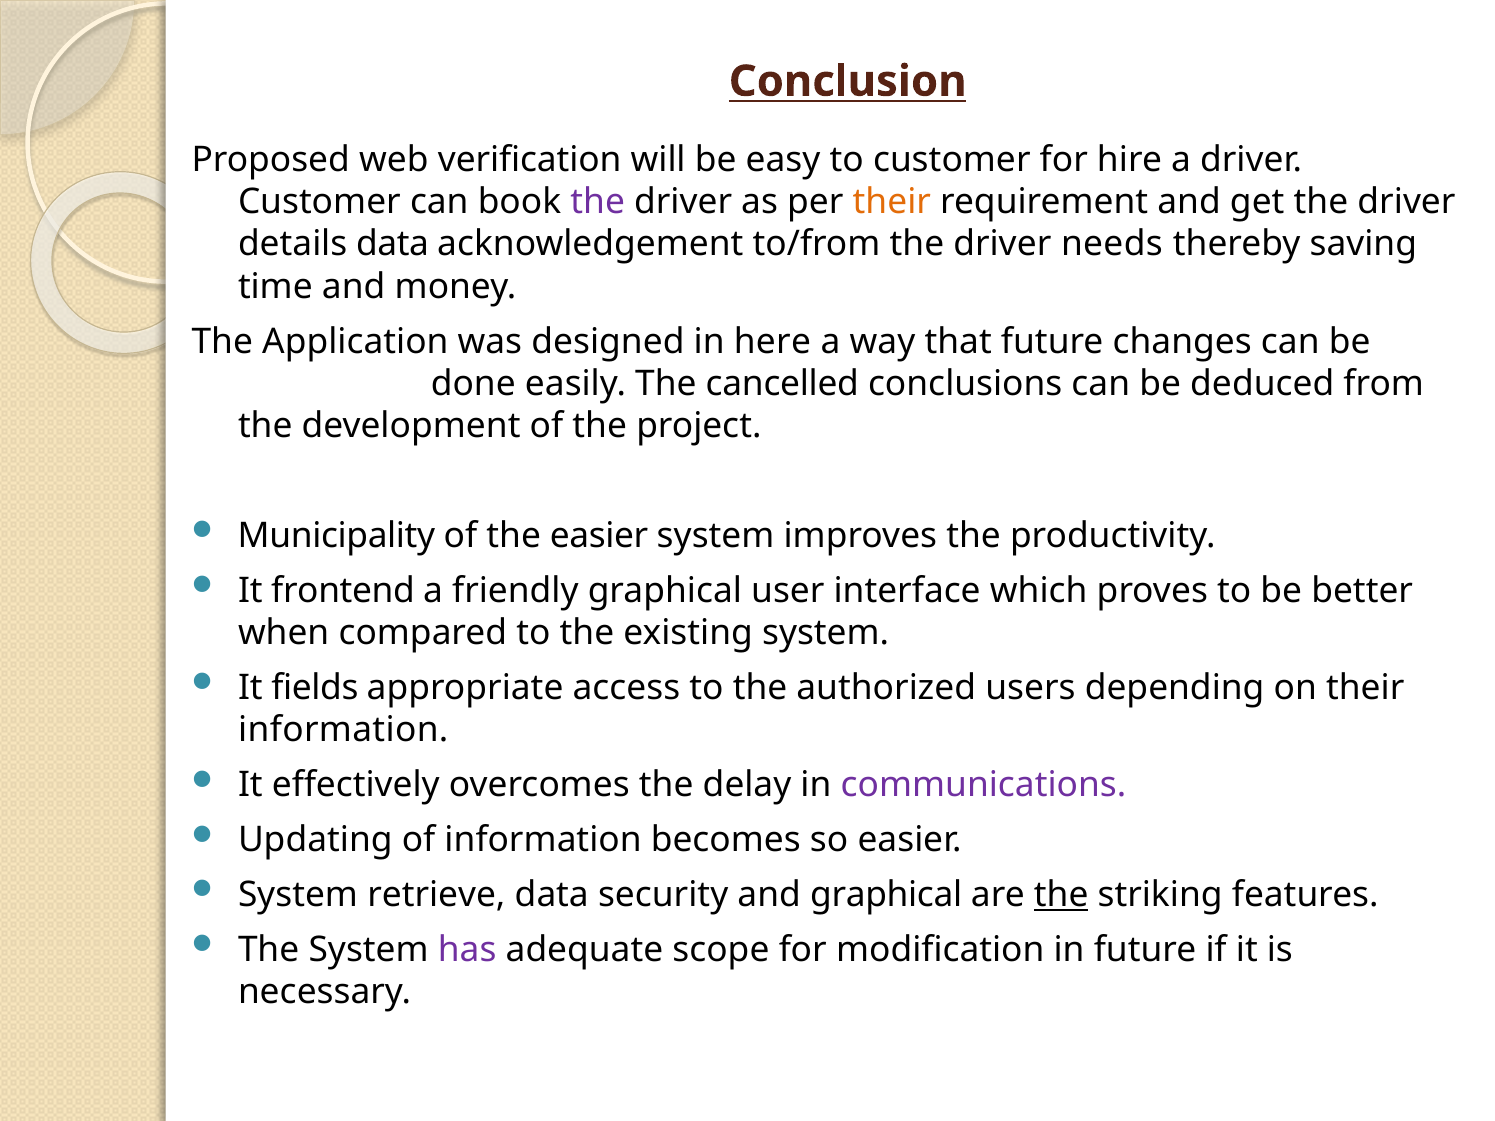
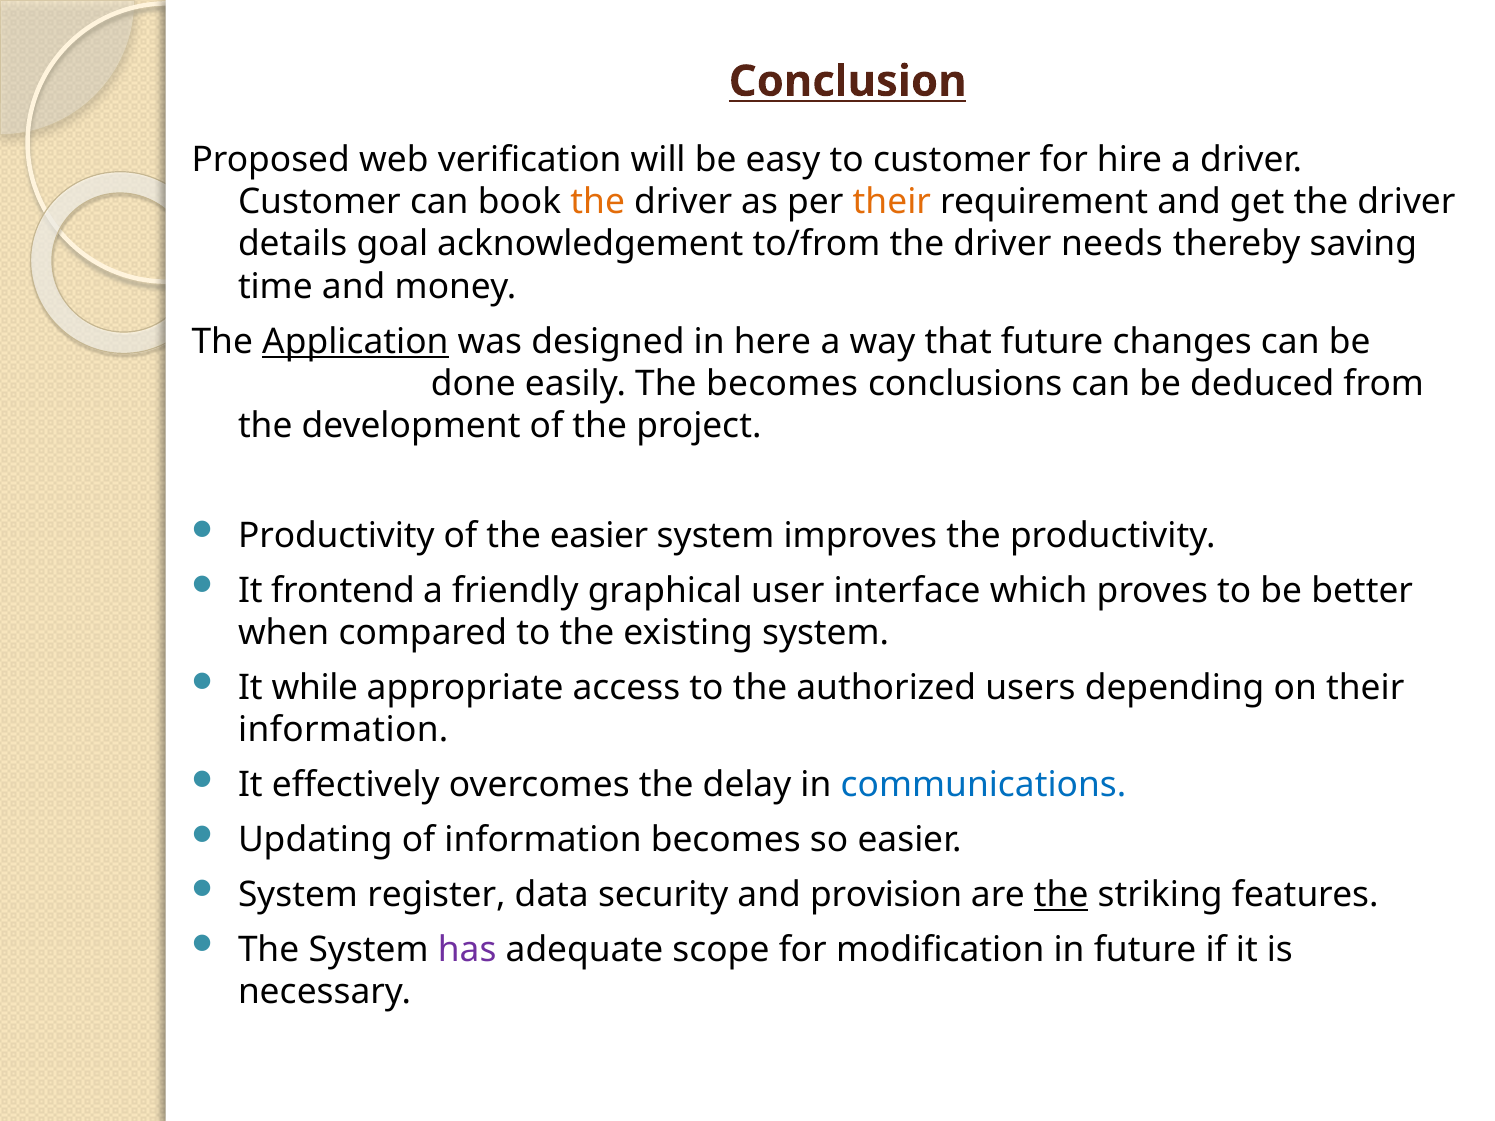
the colour: purple -> orange (598, 202)
details data: data -> goal (392, 244)
Application underline: none -> present (355, 341)
The cancelled: cancelled -> becomes (782, 384)
Municipality: Municipality -> Productivity (336, 536)
fields: fields -> while (315, 688)
communications colour: purple -> blue (984, 785)
retrieve: retrieve -> register (436, 895)
and graphical: graphical -> provision (886, 895)
